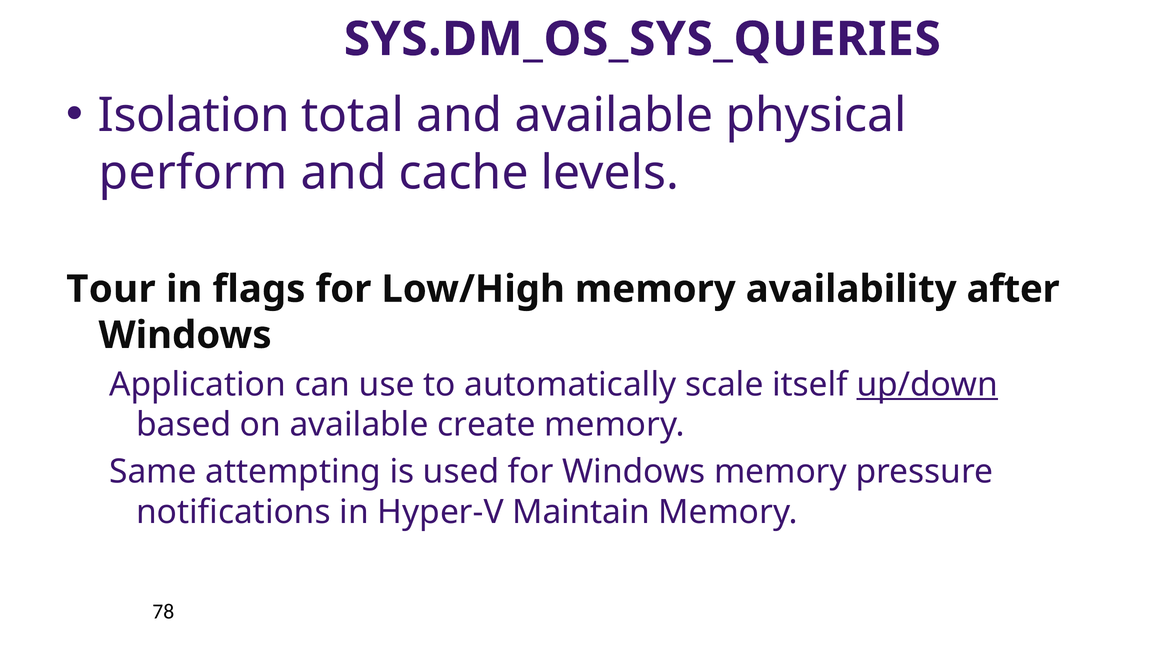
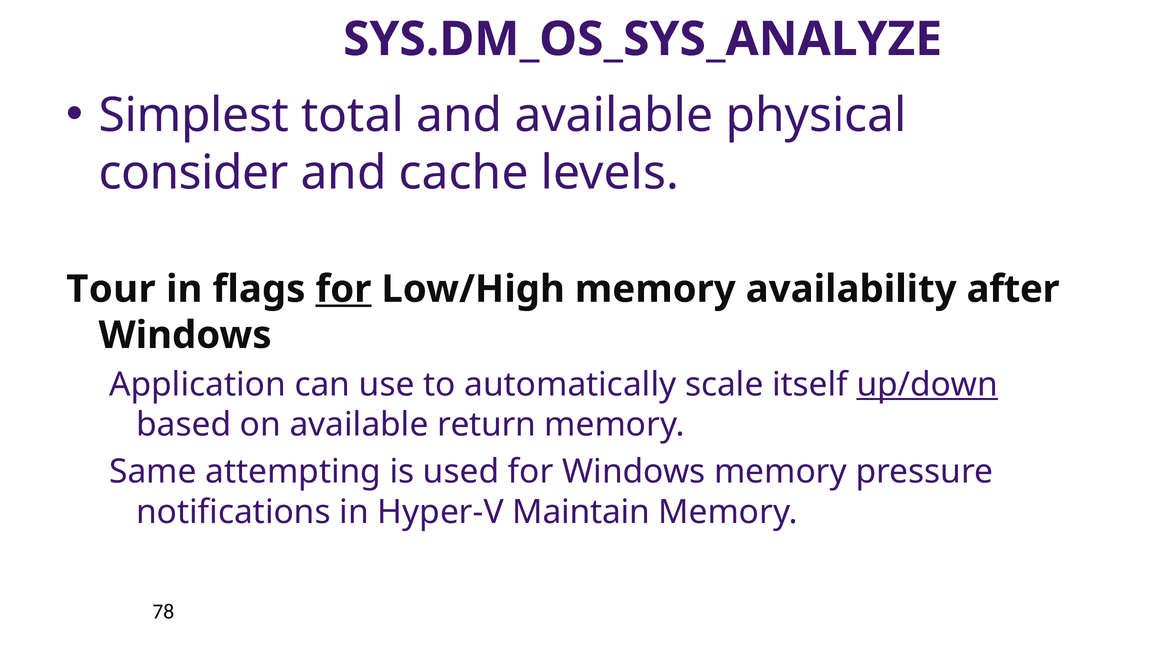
SYS.DM_OS_SYS_QUERIES: SYS.DM_OS_SYS_QUERIES -> SYS.DM_OS_SYS_ANALYZE (643, 39)
Isolation: Isolation -> Simplest (194, 116)
perform: perform -> consider (194, 173)
for underline: none -> present (343, 289)
create: create -> return (487, 425)
